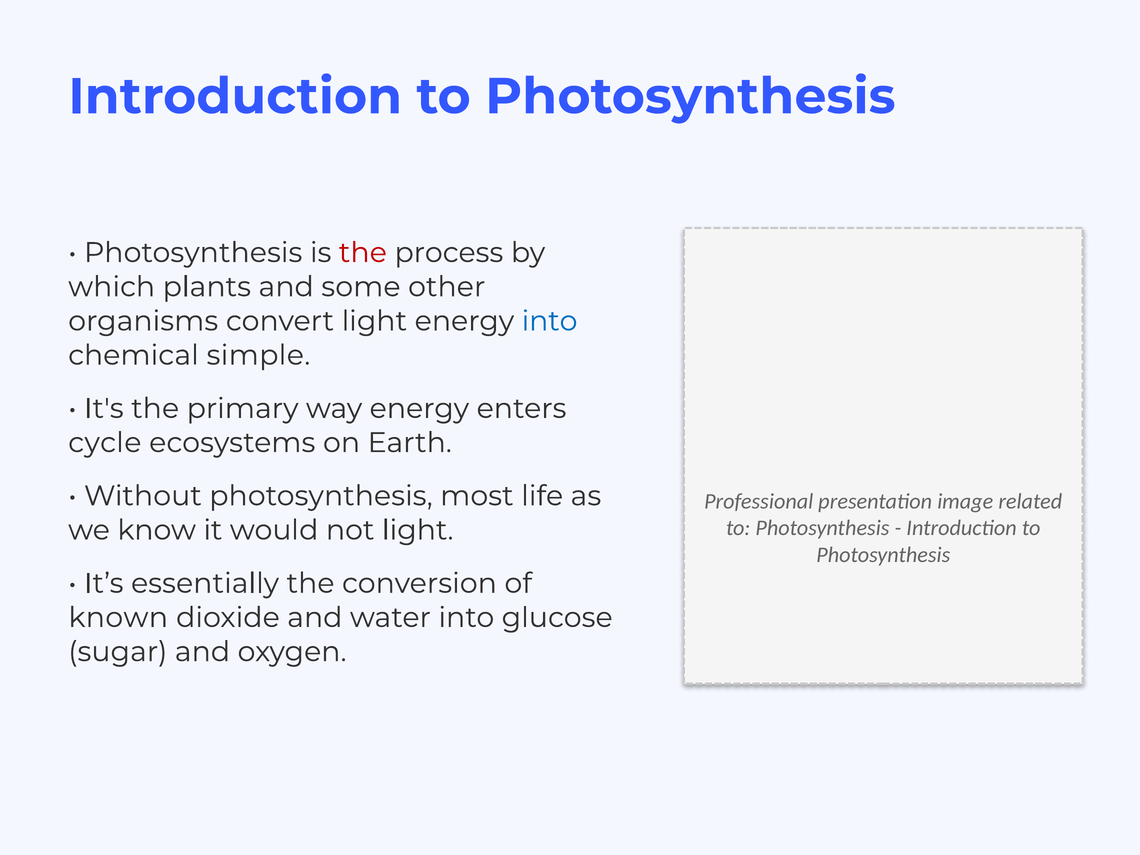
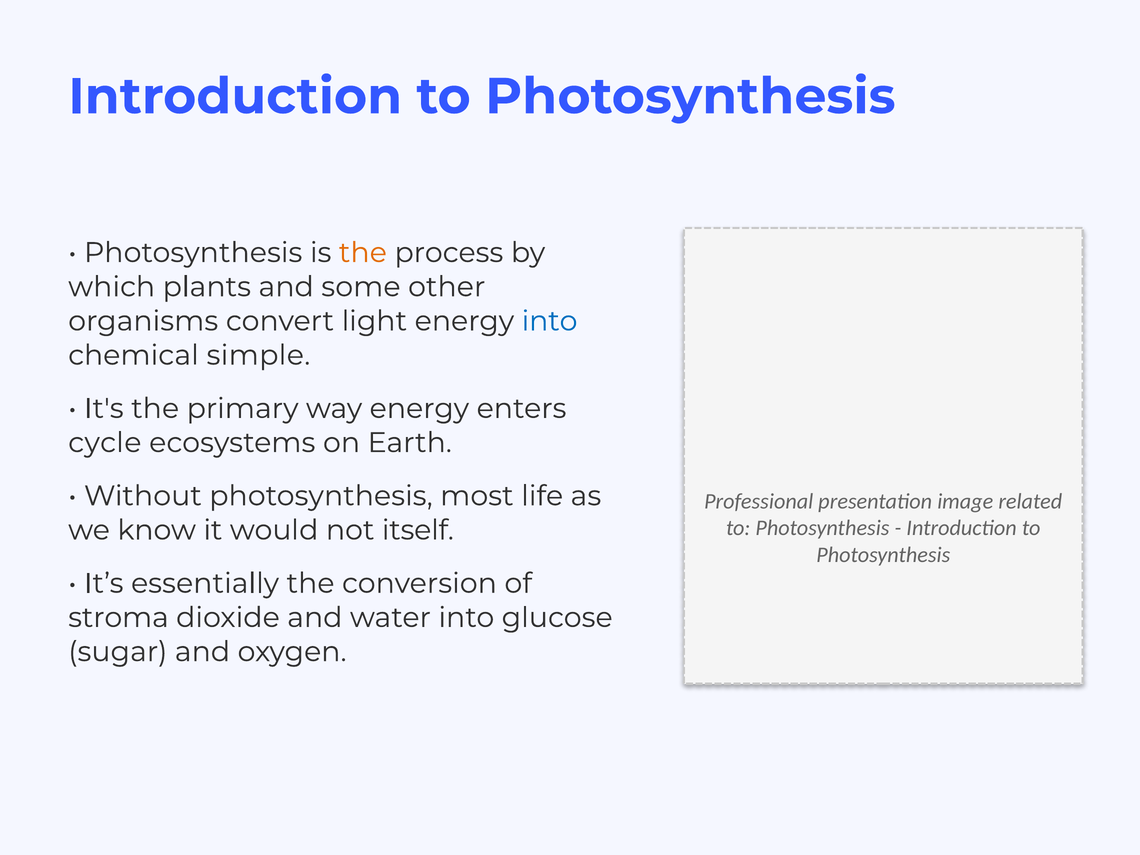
the colour: red -> orange (363, 253)
not light: light -> itself (418, 530)
known: known -> stroma (118, 618)
